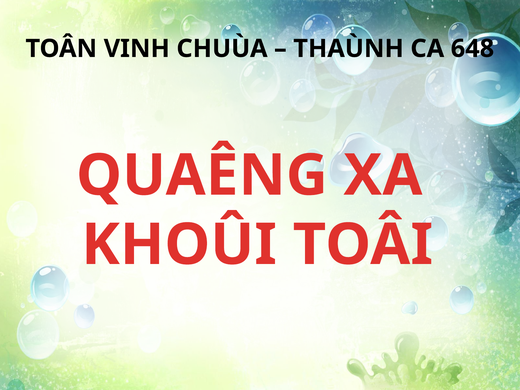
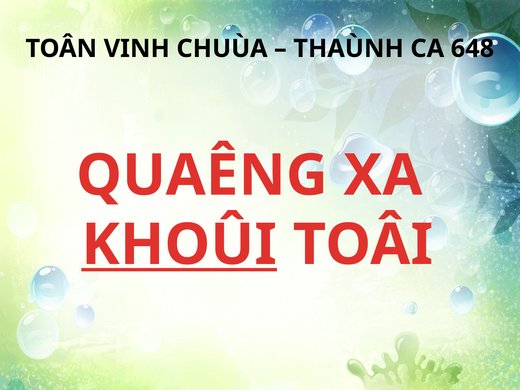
KHOÛI underline: none -> present (179, 245)
